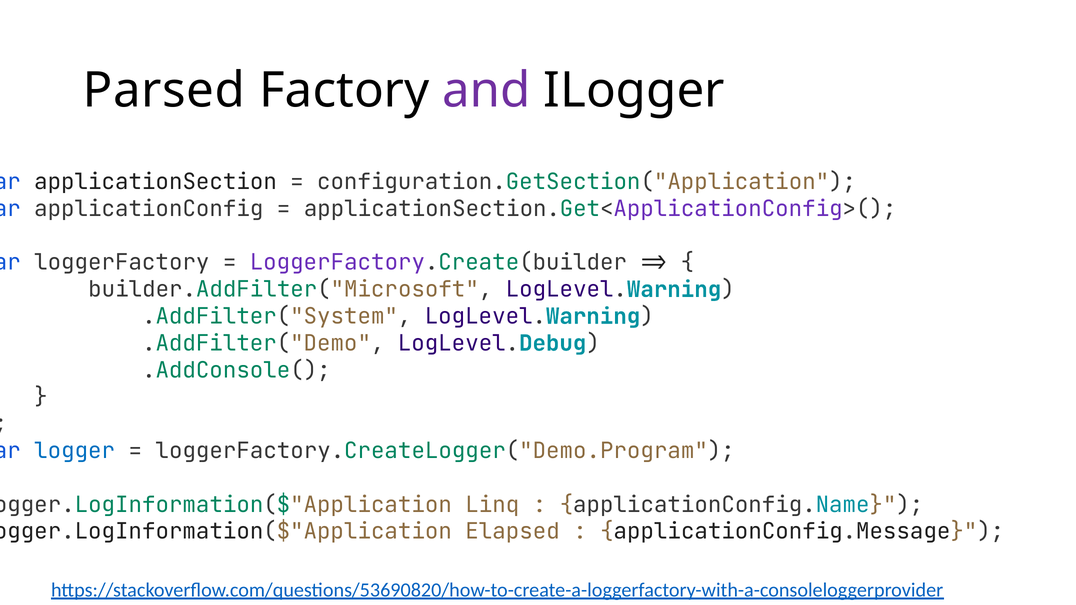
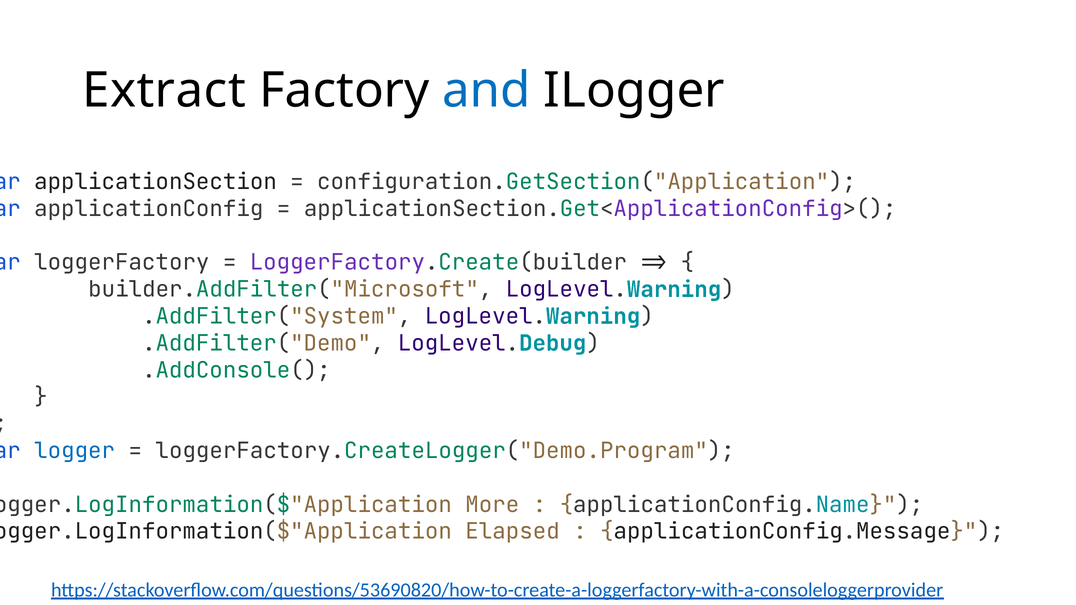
Parsed: Parsed -> Extract (164, 90)
and colour: purple -> blue (486, 90)
Linq: Linq -> More (492, 505)
